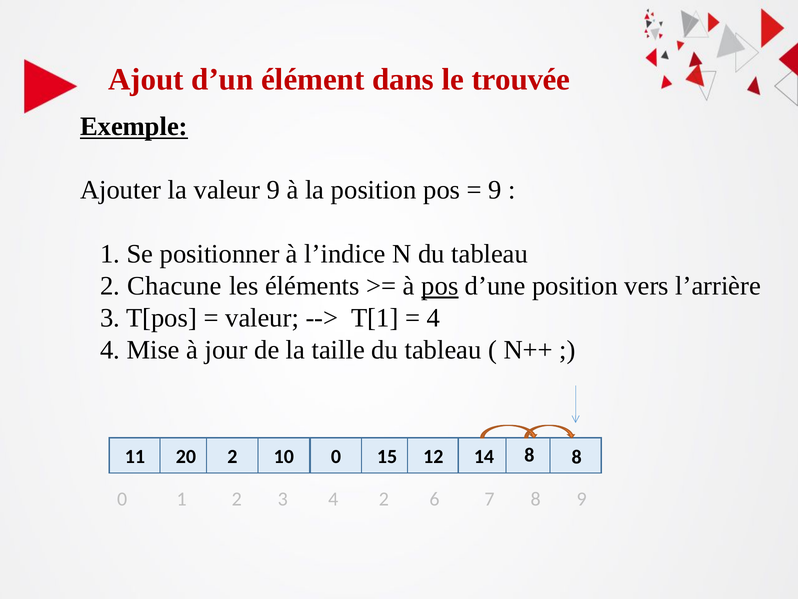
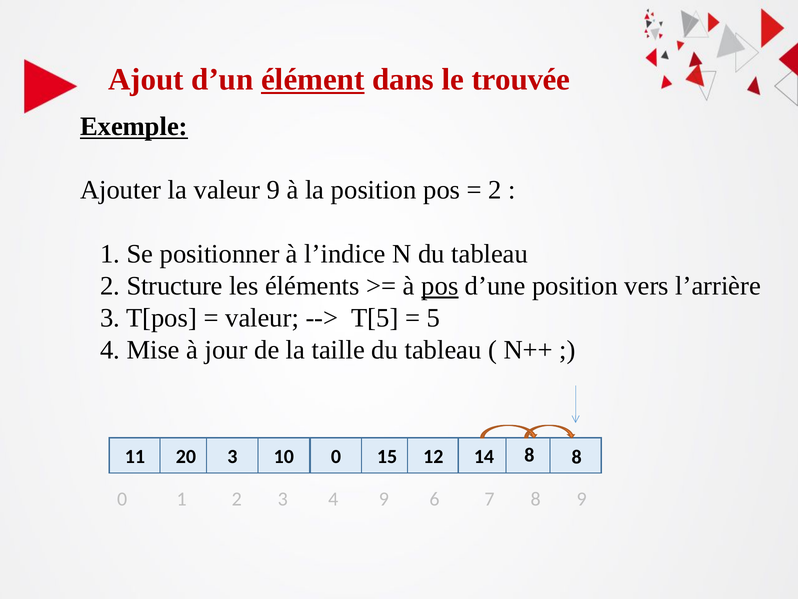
élément underline: none -> present (313, 80)
9: 9 -> 2 (495, 190)
Chacune: Chacune -> Structure (175, 286)
T[1: T[1 -> T[5 (375, 318)
4: 4 -> 5 (433, 318)
20 2: 2 -> 3 (232, 456)
4 2: 2 -> 9 (384, 499)
